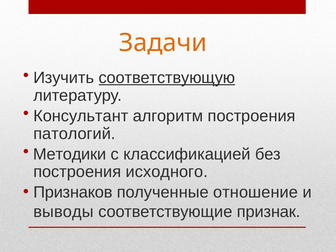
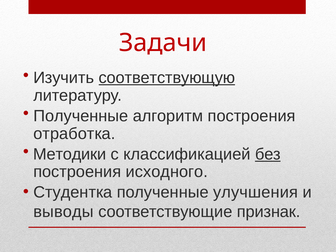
Задачи colour: orange -> red (163, 43)
Консультант: Консультант -> Полученные (81, 116)
патологий: патологий -> отработка (74, 134)
без underline: none -> present (268, 154)
Признаков: Признаков -> Студентка (73, 192)
отношение: отношение -> улучшения (256, 192)
